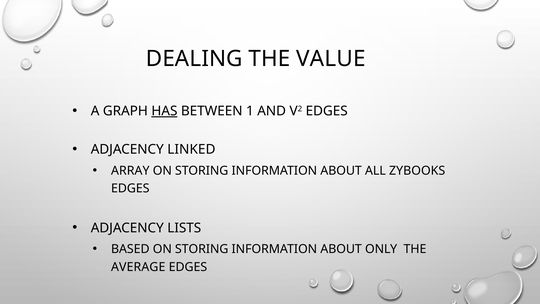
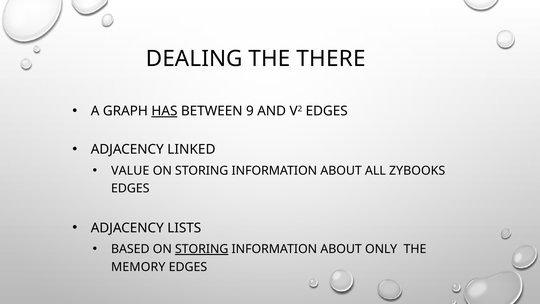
VALUE: VALUE -> THERE (331, 59)
1: 1 -> 9 (250, 111)
ARRAY: ARRAY -> VALUE (130, 171)
STORING underline: none -> present (202, 249)
AVERAGE: AVERAGE -> MEMORY (138, 267)
